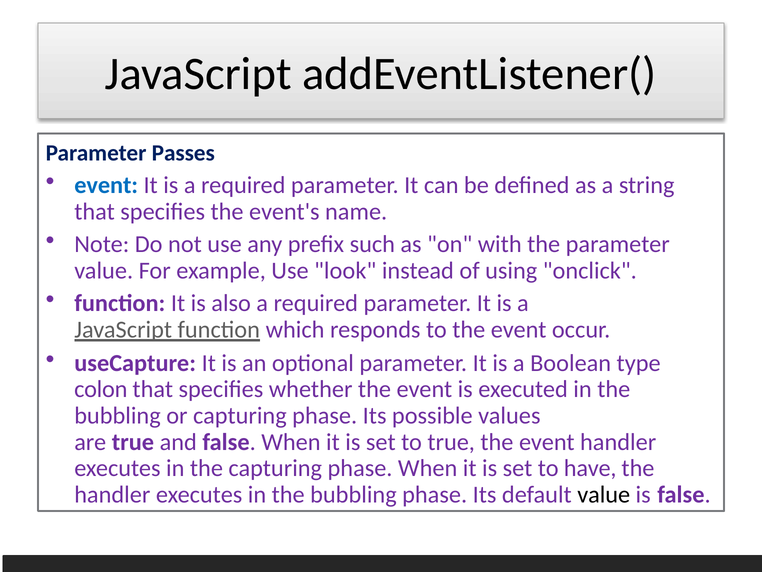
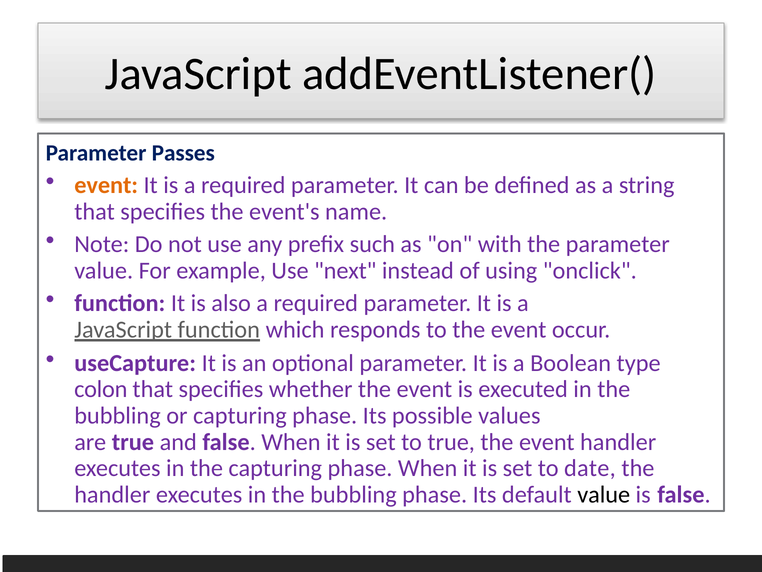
event colour: blue -> orange (106, 185)
look: look -> next (345, 270)
have: have -> date (590, 468)
